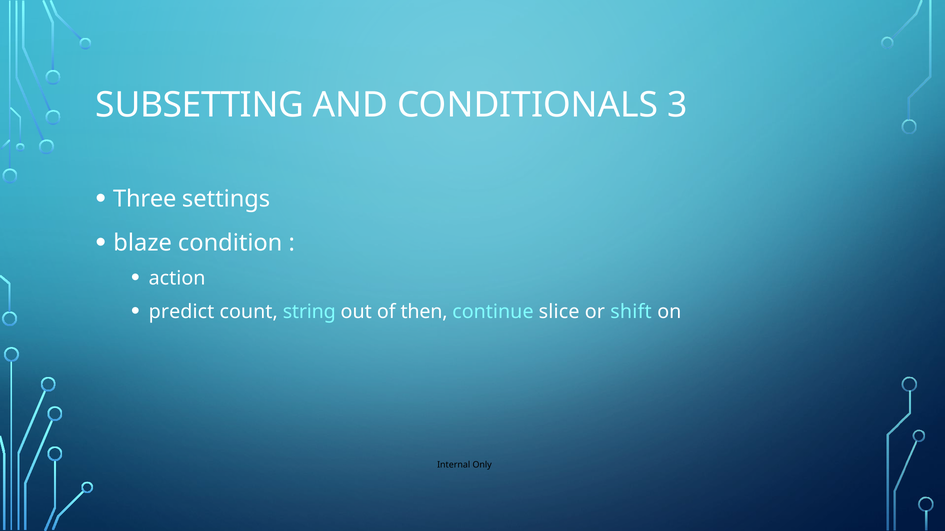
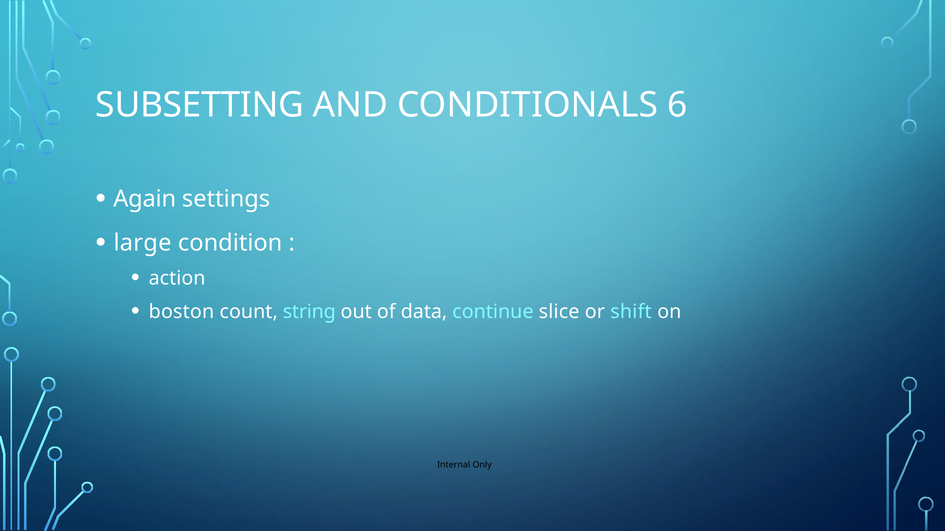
3: 3 -> 6 (678, 105)
Three: Three -> Again (145, 199)
blaze: blaze -> large (142, 243)
predict: predict -> boston (181, 312)
then: then -> data (424, 312)
